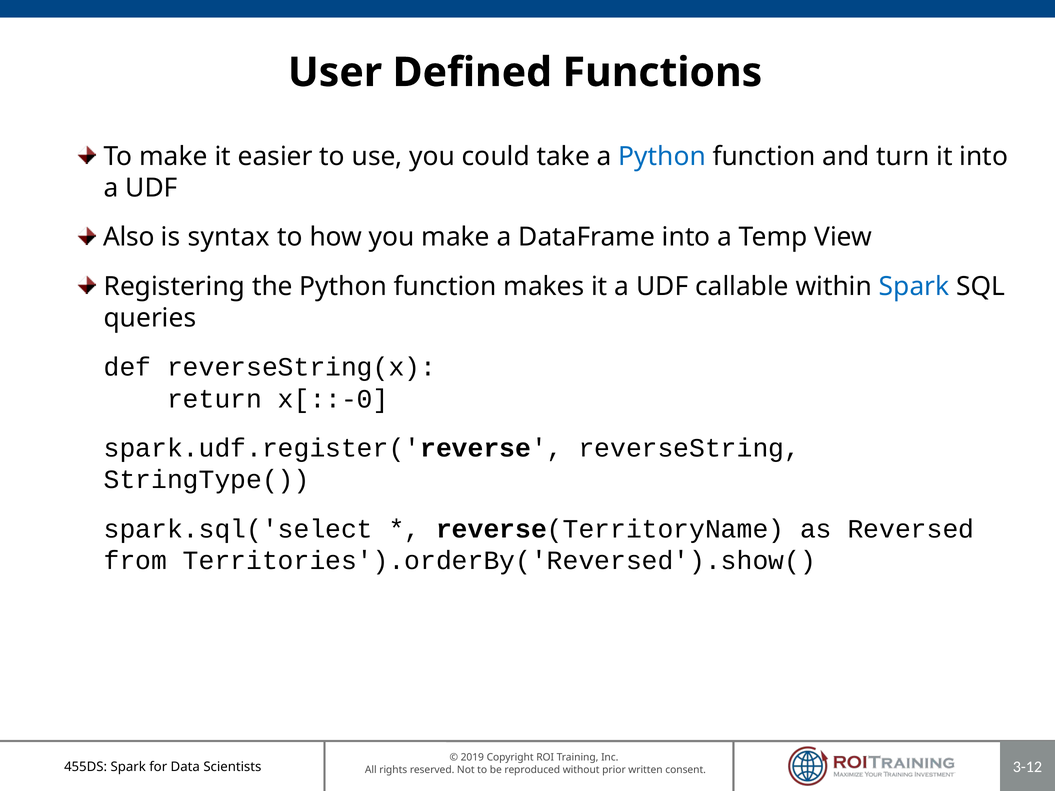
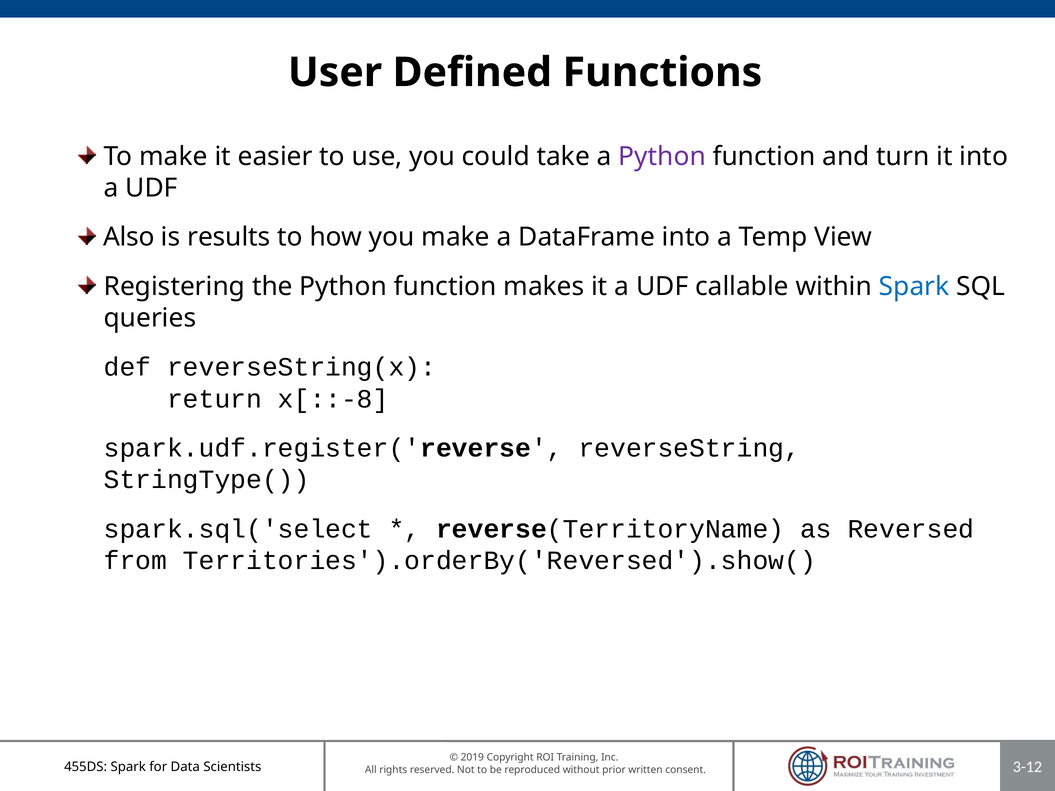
Python colour: blue -> purple (662, 156)
syntax: syntax -> results (229, 237)
x[::-0: x[::-0 -> x[::-8 (333, 399)
